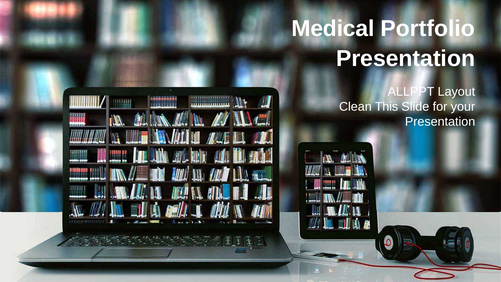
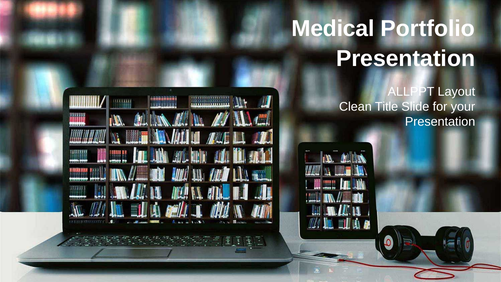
This: This -> Title (387, 107)
